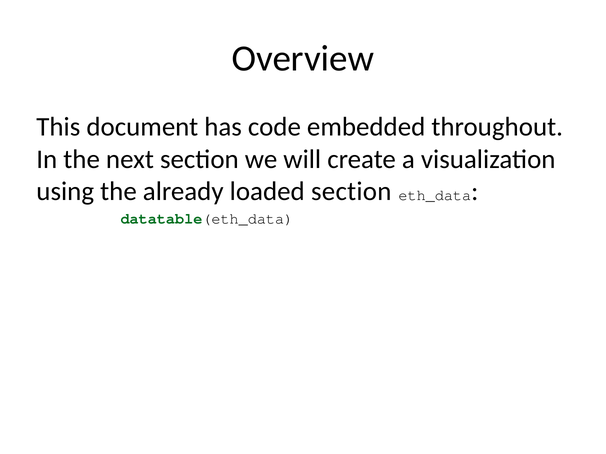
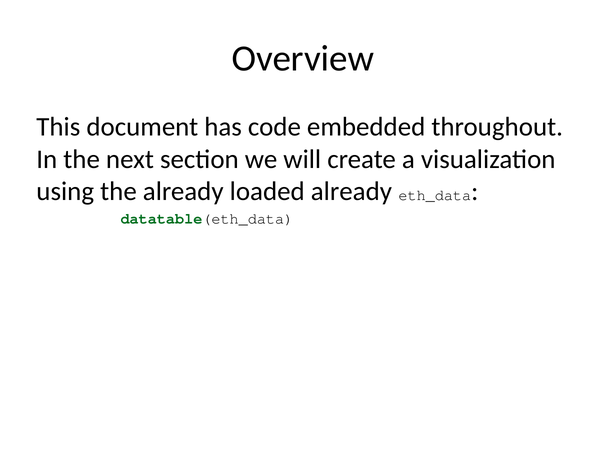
loaded section: section -> already (351, 192)
